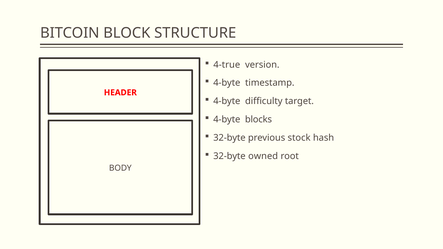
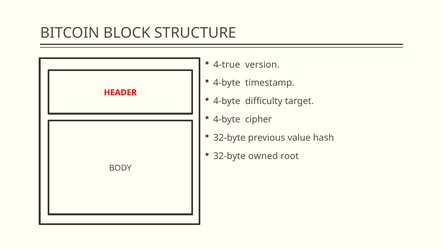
blocks: blocks -> cipher (259, 120)
stock: stock -> value (299, 138)
